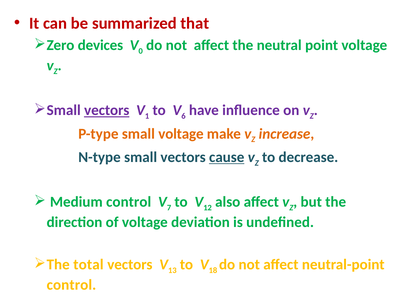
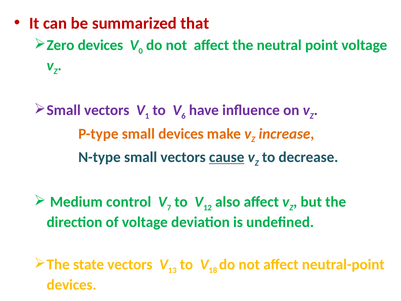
vectors underline: present -> none (107, 110)
small voltage: voltage -> devices (181, 134)
total: total -> state (89, 264)
control: control -> devices (72, 285)
